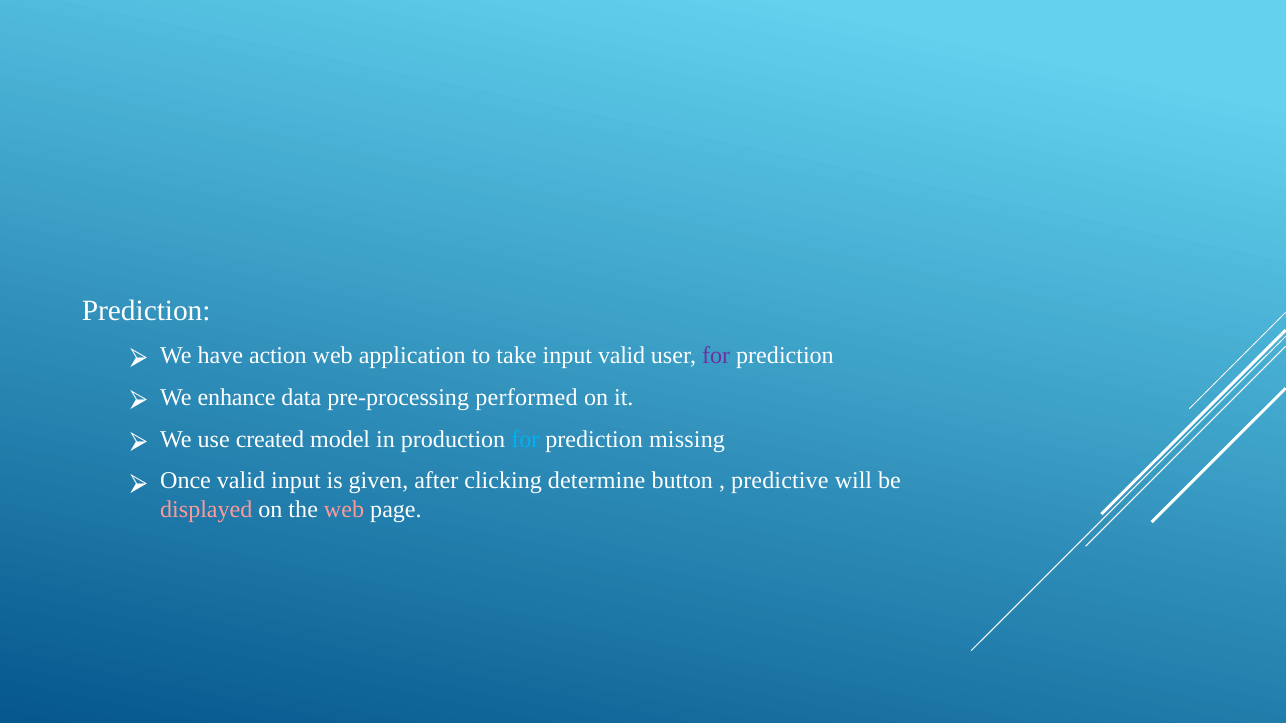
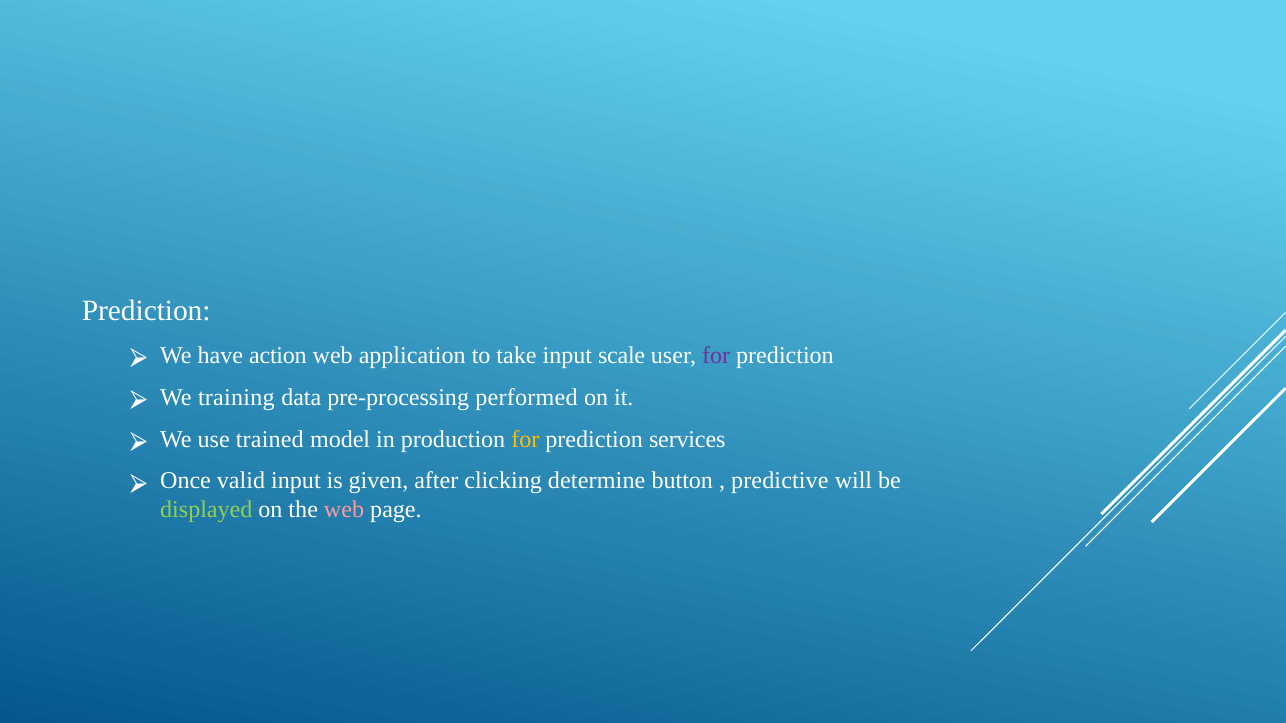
input valid: valid -> scale (622, 356)
enhance: enhance -> training (236, 398)
created: created -> trained (270, 439)
for colour: light blue -> yellow (525, 439)
missing: missing -> services (687, 439)
displayed colour: pink -> light green (206, 510)
